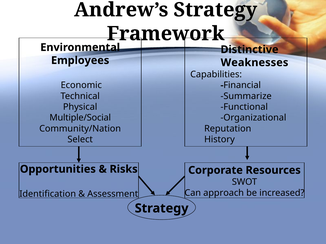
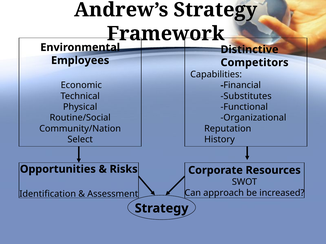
Weaknesses: Weaknesses -> Competitors (255, 63)
Summarize: Summarize -> Substitutes (246, 96)
Multiple/Social: Multiple/Social -> Routine/Social (80, 118)
